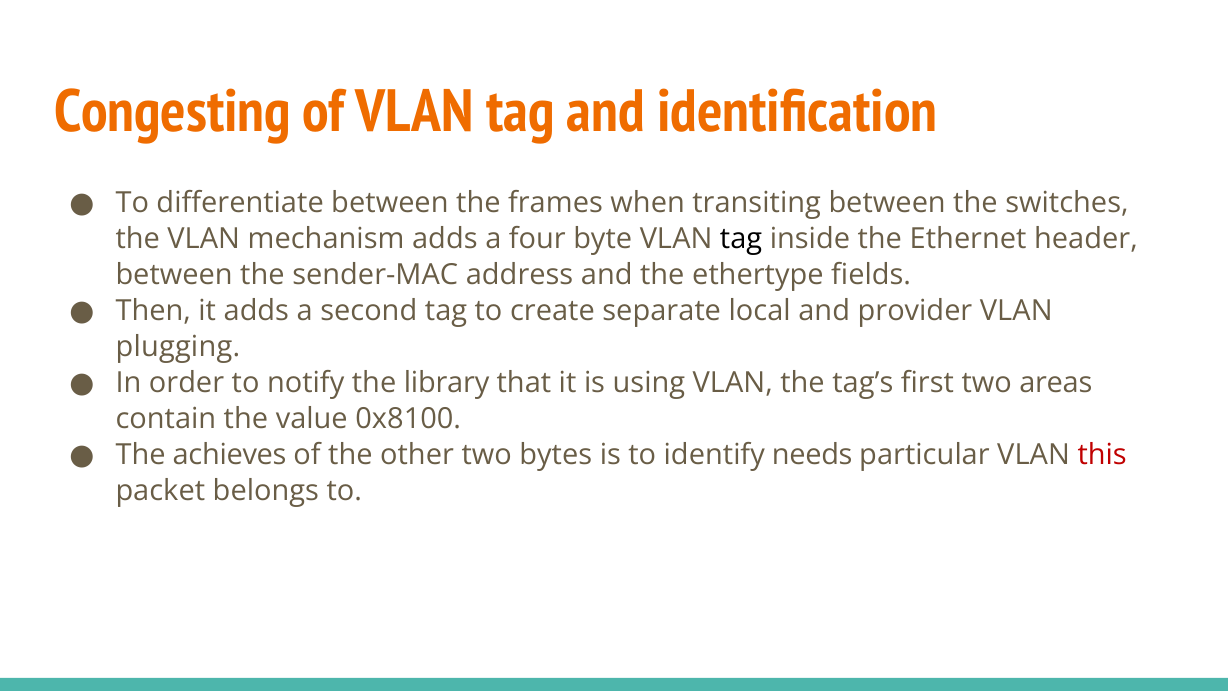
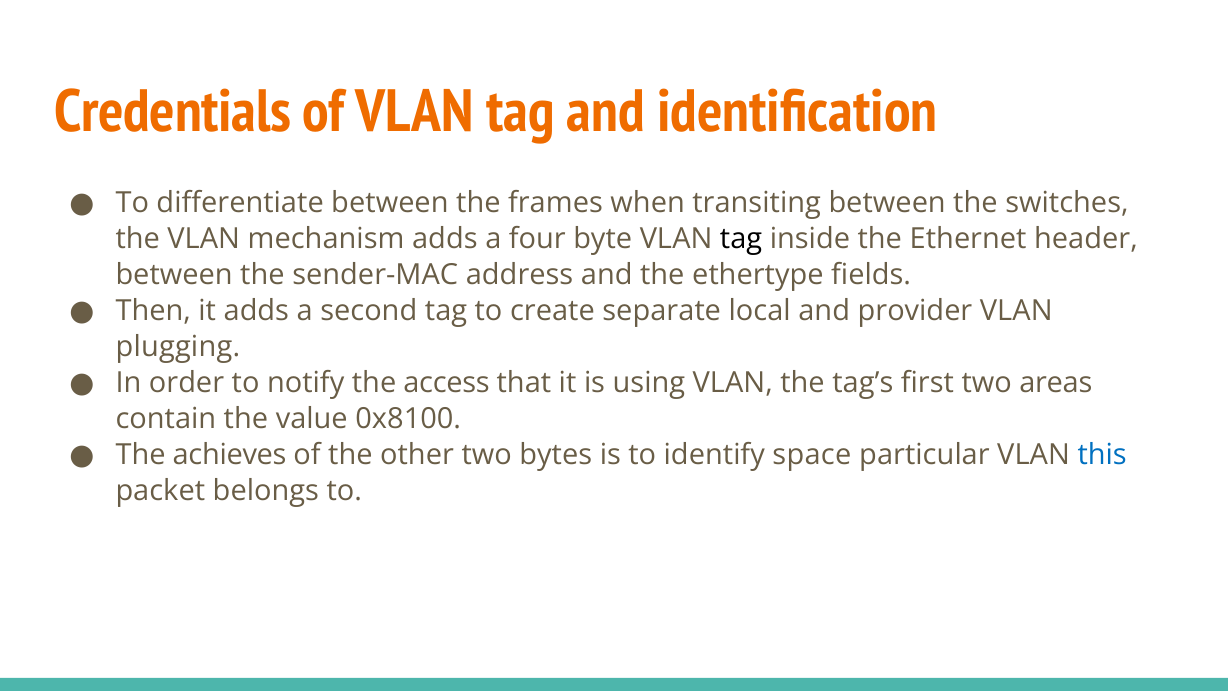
Congesting: Congesting -> Credentials (173, 112)
library: library -> access (447, 383)
needs: needs -> space (812, 455)
this colour: red -> blue (1102, 455)
